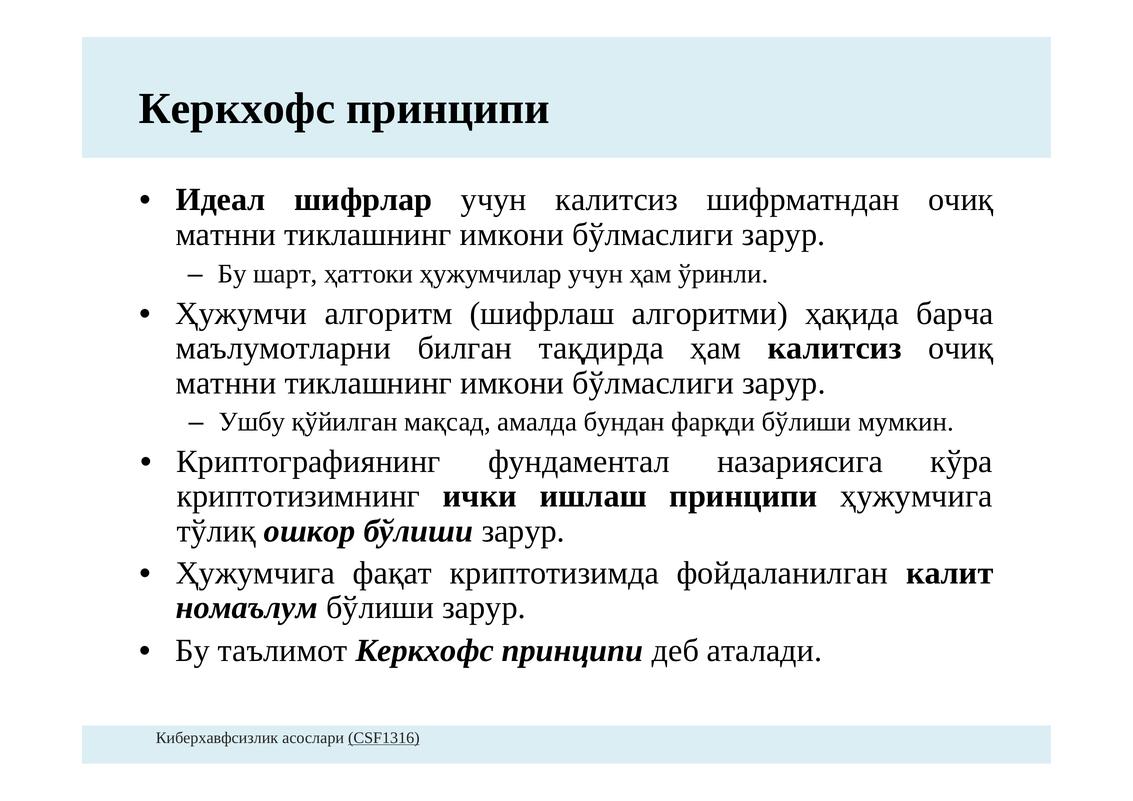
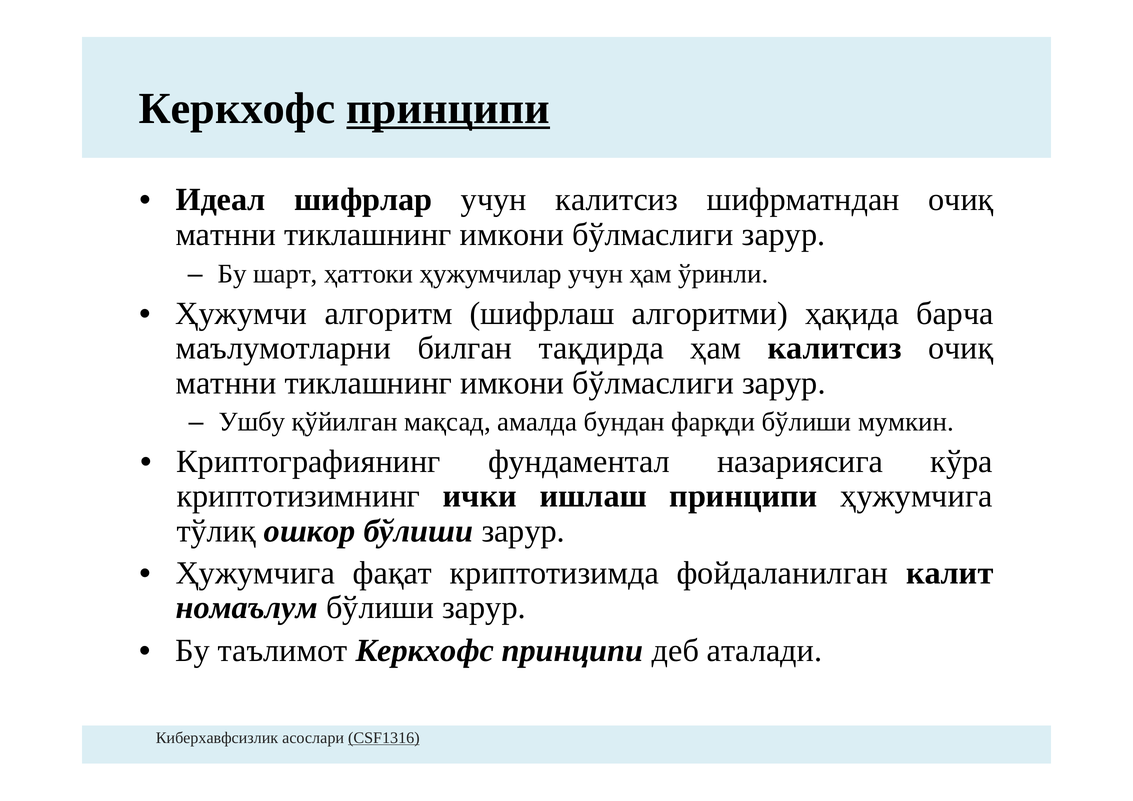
принципи underline: none -> present (448, 109)
